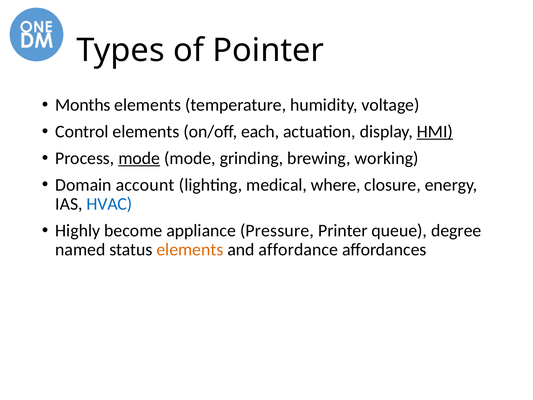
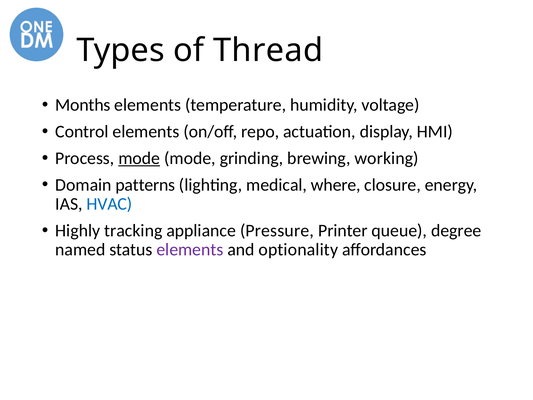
Pointer: Pointer -> Thread (268, 50)
each: each -> repo (260, 132)
HMI underline: present -> none (435, 132)
account: account -> patterns (145, 185)
become: become -> tracking (133, 230)
elements colour: orange -> purple (190, 250)
affordance: affordance -> optionality (298, 250)
